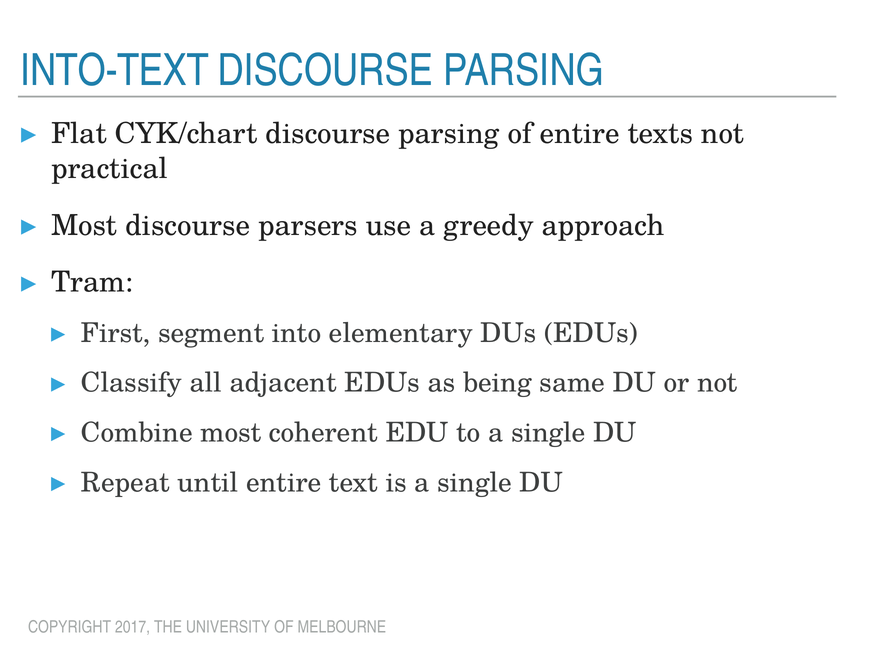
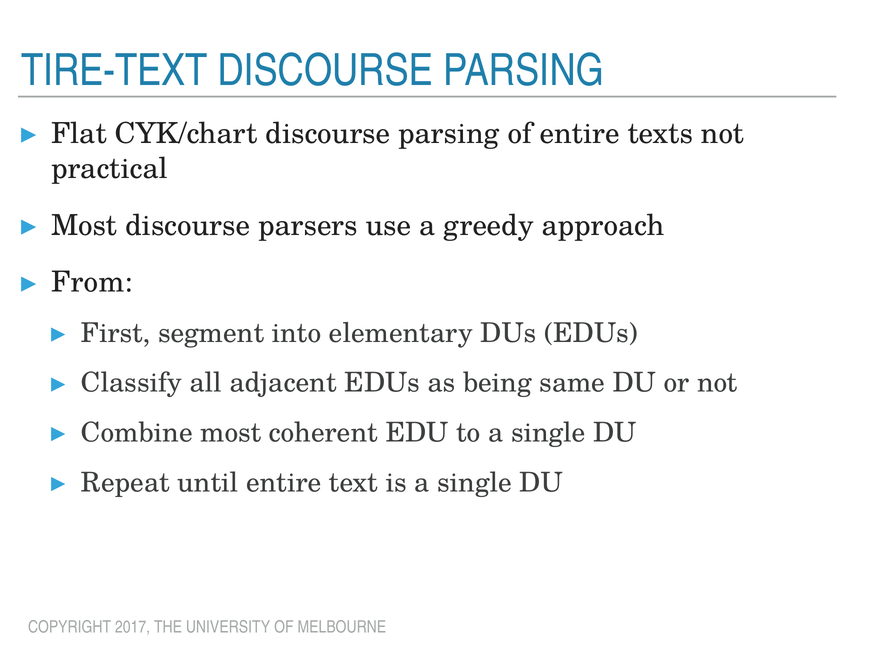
INTO-TEXT: INTO-TEXT -> TIRE-TEXT (114, 71)
Tram: Tram -> From (92, 282)
